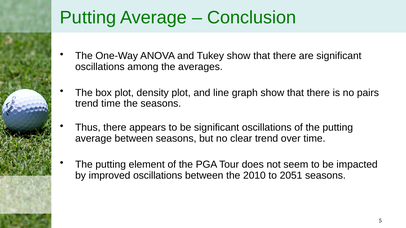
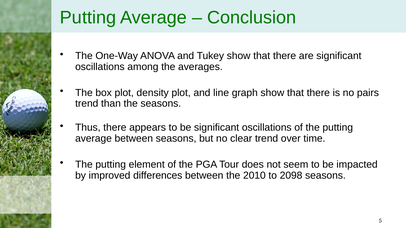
trend time: time -> than (111, 104)
improved oscillations: oscillations -> differences (158, 176)
2051: 2051 -> 2098 (291, 176)
